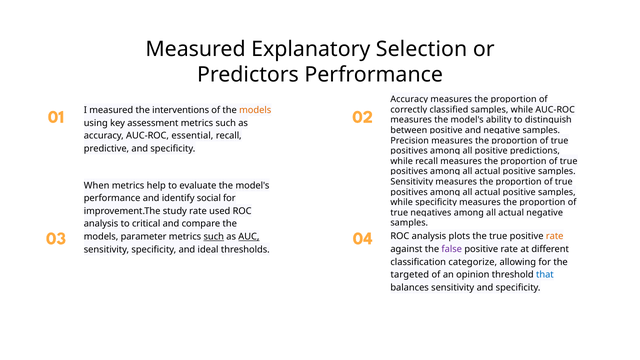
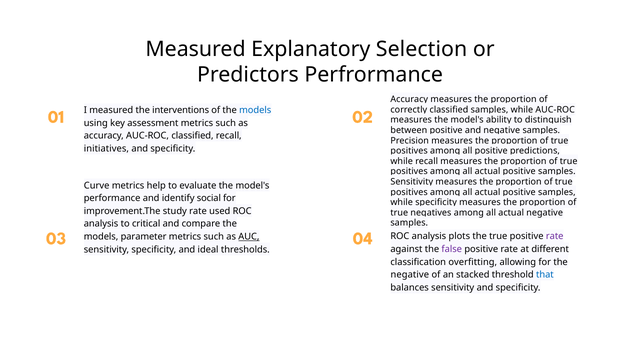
models colour: orange -> blue (255, 110)
AUC-ROC essential: essential -> classified (192, 136)
predictive: predictive -> initiatives (106, 149)
When: When -> Curve (97, 185)
rate colour: orange -> purple (555, 236)
such underline: present -> none (214, 237)
categorize: categorize -> overfitting (473, 262)
targeted: targeted -> negative (410, 275)
opinion: opinion -> stacked (473, 275)
